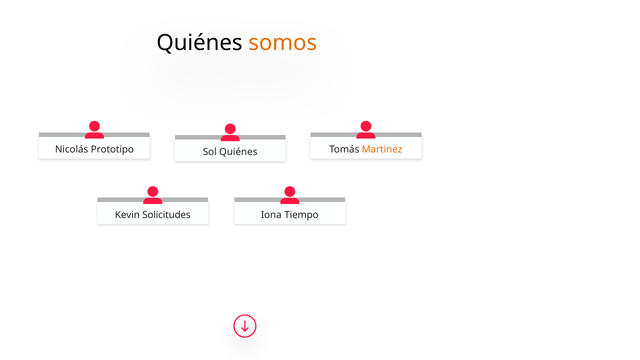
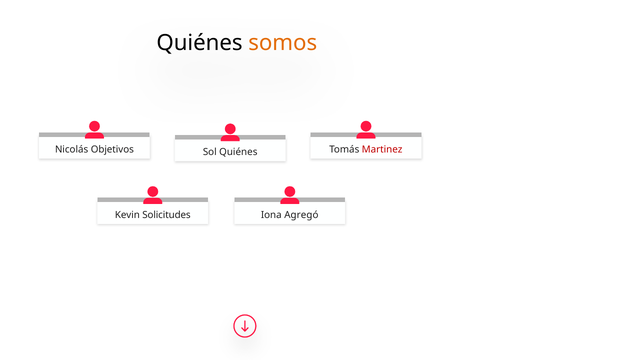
Prototipo: Prototipo -> Objetivos (112, 149)
Martinez colour: orange -> red (382, 149)
Tiempo: Tiempo -> Agregó (301, 215)
